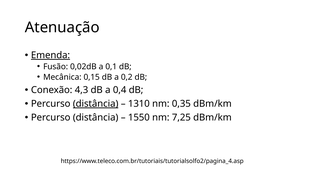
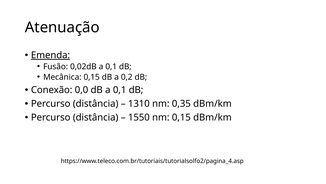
4,3: 4,3 -> 0,0 (82, 90)
dB a 0,4: 0,4 -> 0,1 (120, 90)
distância underline: present -> none (96, 103)
nm 7,25: 7,25 -> 0,15 (181, 117)
